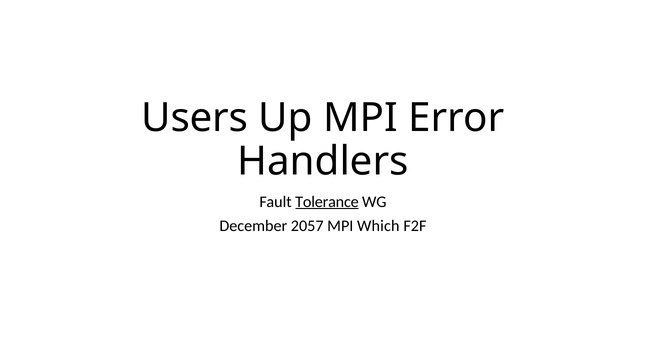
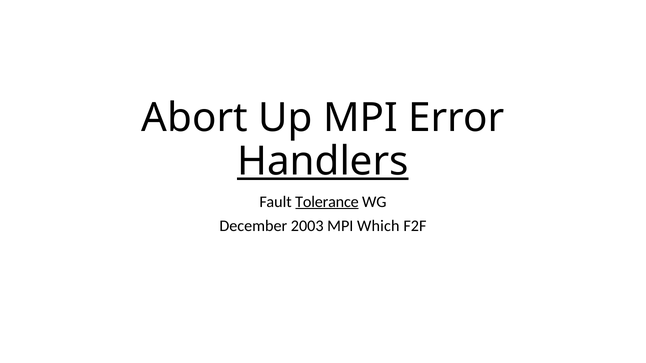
Users: Users -> Abort (195, 118)
Handlers underline: none -> present (323, 161)
2057: 2057 -> 2003 (307, 226)
